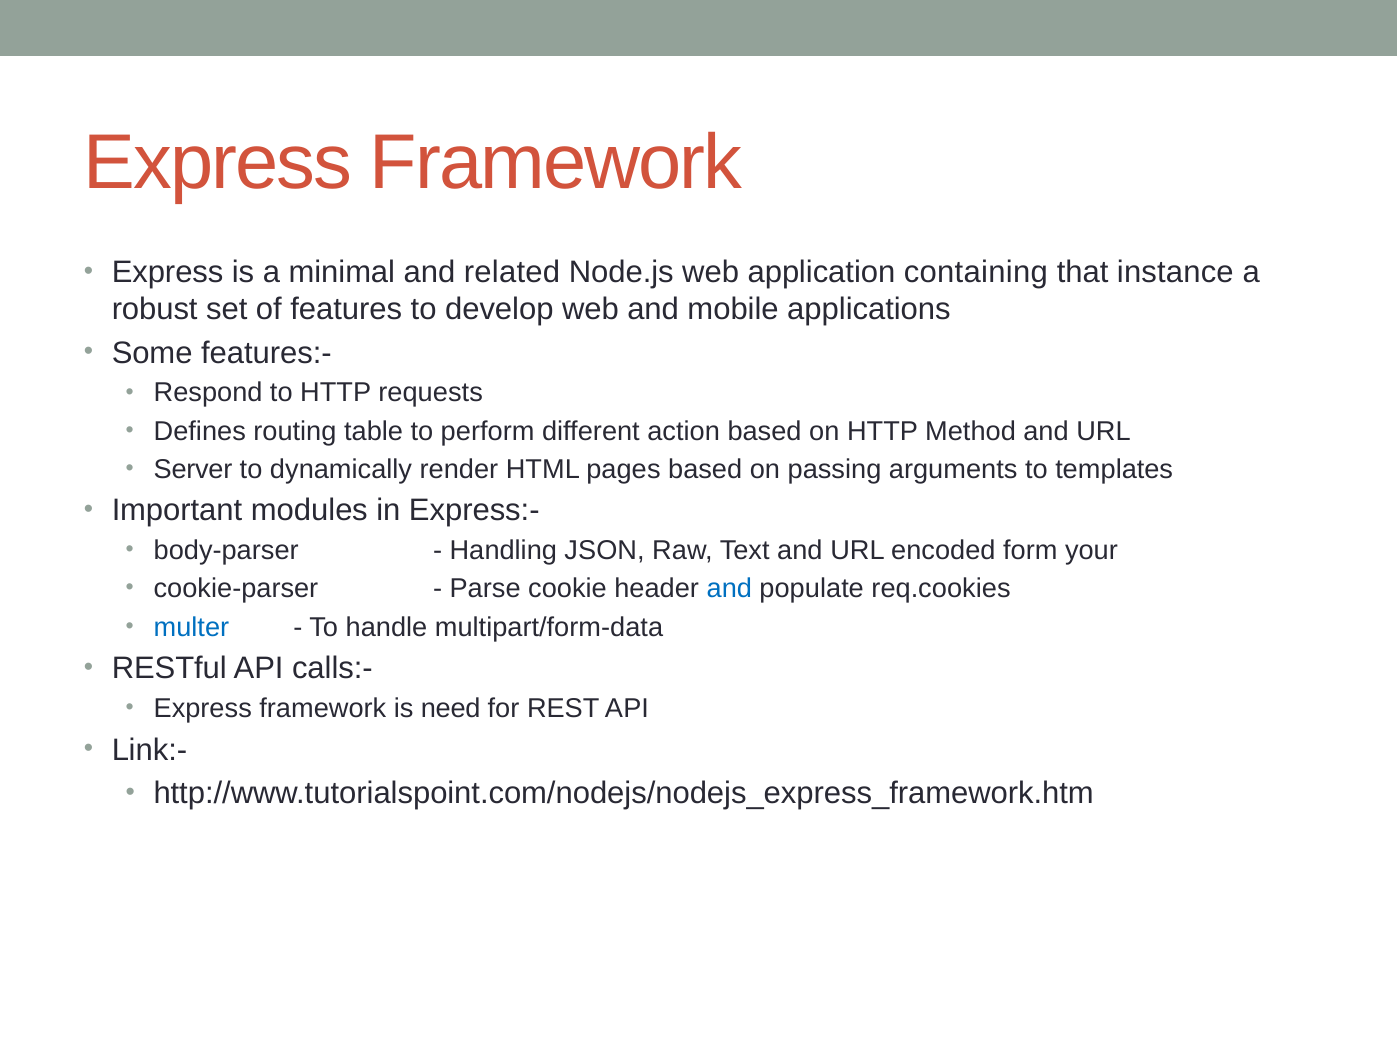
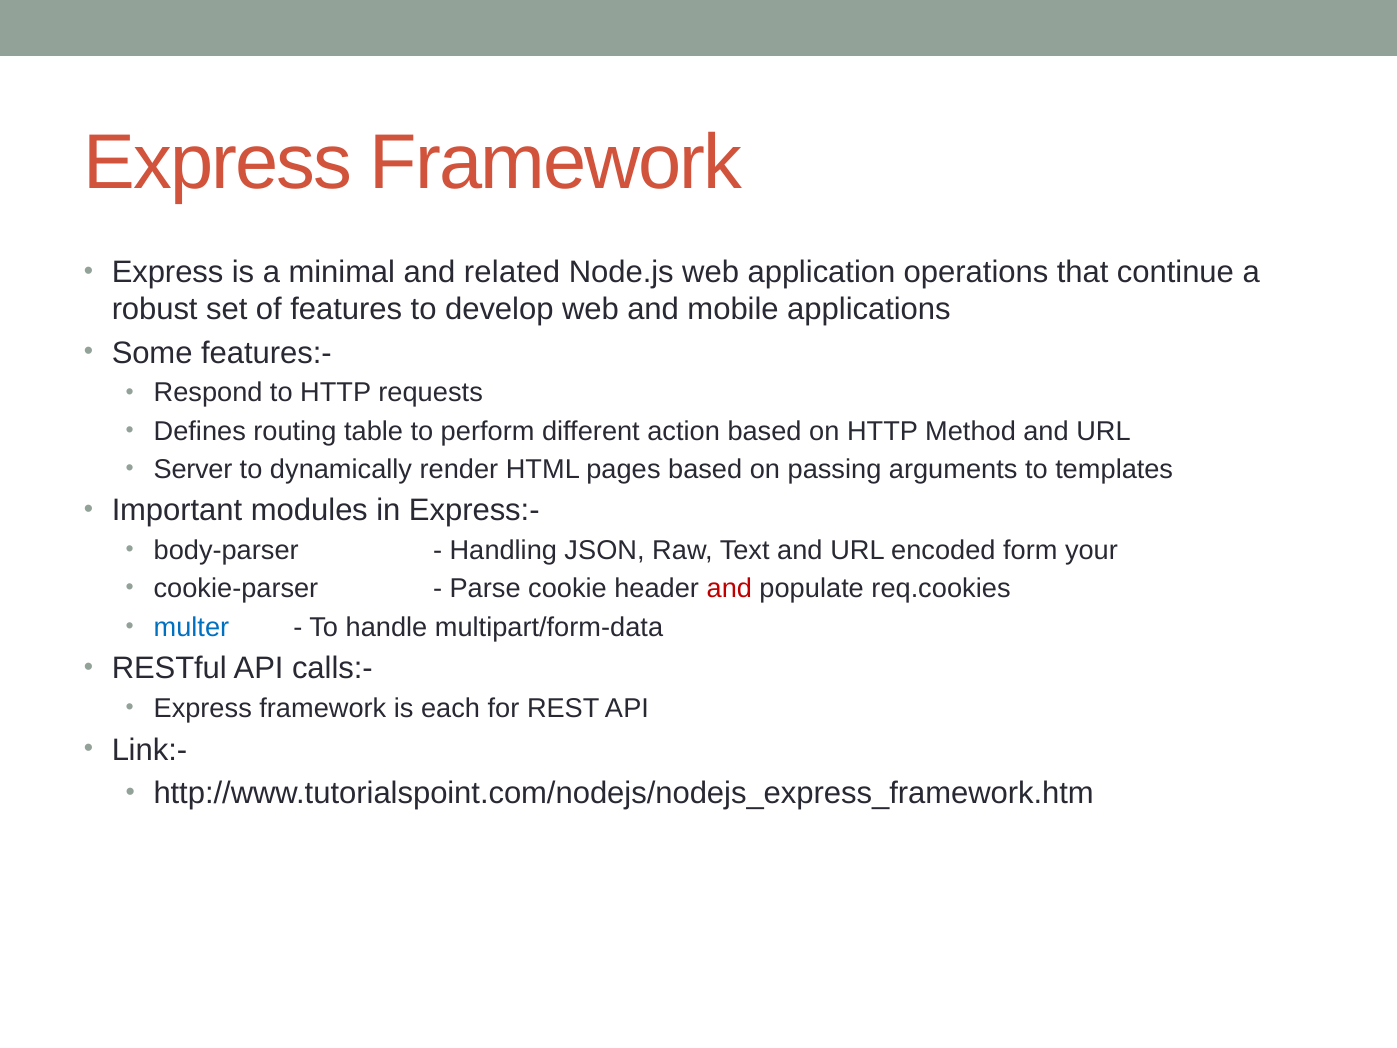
containing: containing -> operations (976, 272)
instance: instance -> continue (1175, 272)
and colour: blue -> red (729, 589)
need: need -> each (451, 708)
